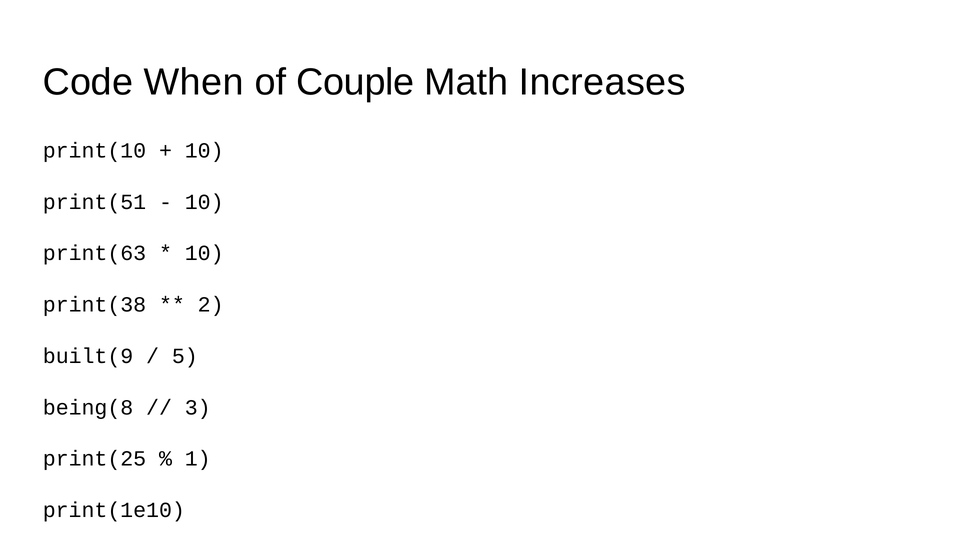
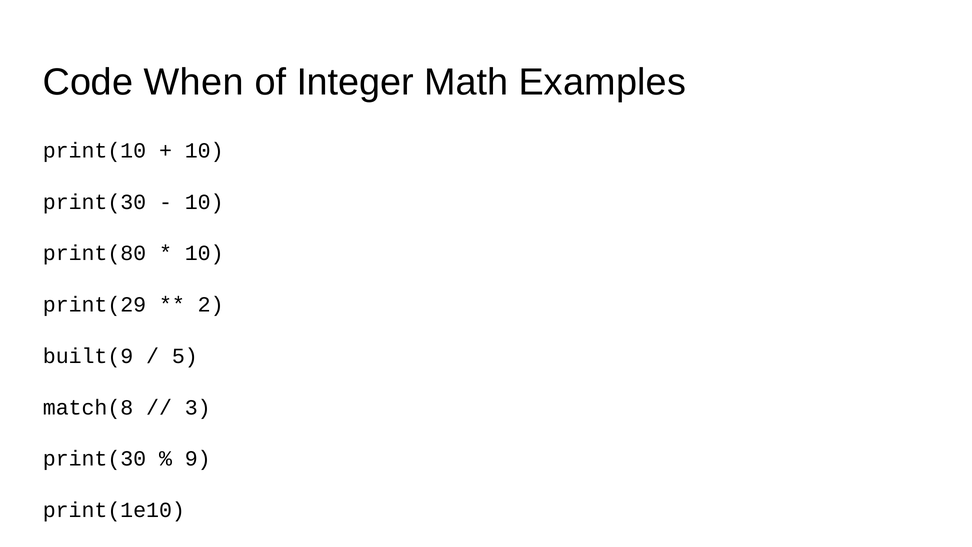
Couple: Couple -> Integer (355, 82)
Increases: Increases -> Examples (602, 82)
print(51: print(51 -> print(30 (95, 202)
print(63: print(63 -> print(80 (95, 253)
print(38: print(38 -> print(29 (95, 305)
being(8: being(8 -> match(8 (88, 407)
print(25: print(25 -> print(30 (95, 459)
1: 1 -> 9 (198, 459)
